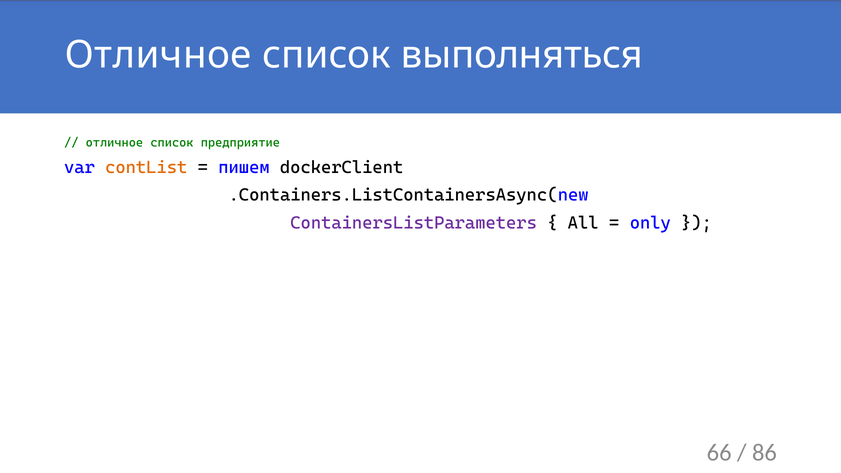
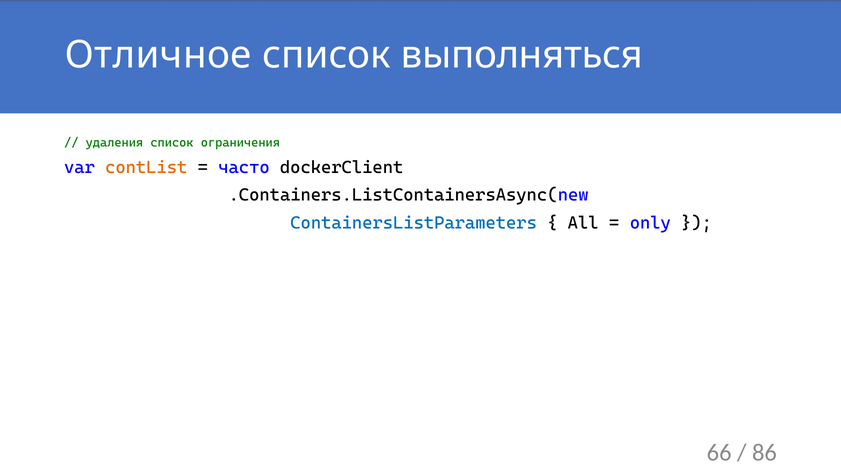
отличное: отличное -> удаления (114, 143)
предприятие: предприятие -> ограничения (240, 143)
пишем: пишем -> часто (244, 167)
ContainersListParameters colour: purple -> blue (414, 223)
